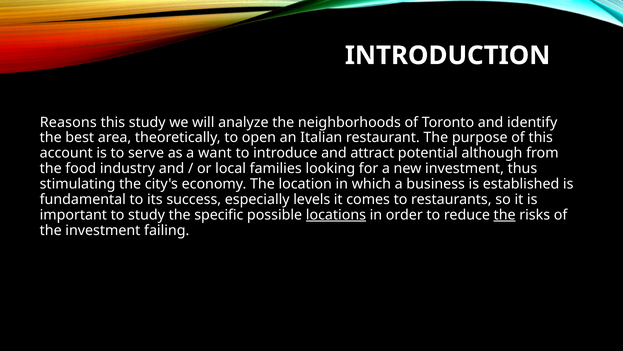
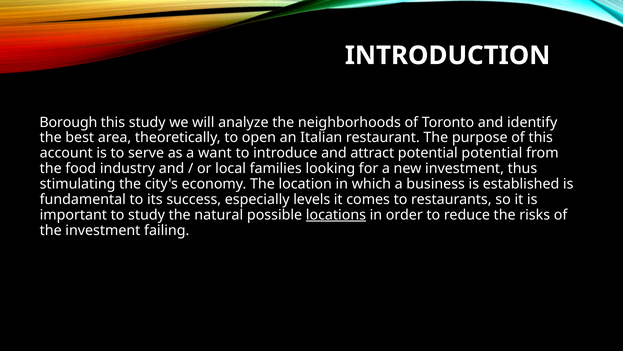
Reasons: Reasons -> Borough (68, 122)
potential although: although -> potential (492, 153)
specific: specific -> natural (219, 215)
the underline: present -> none (505, 215)
